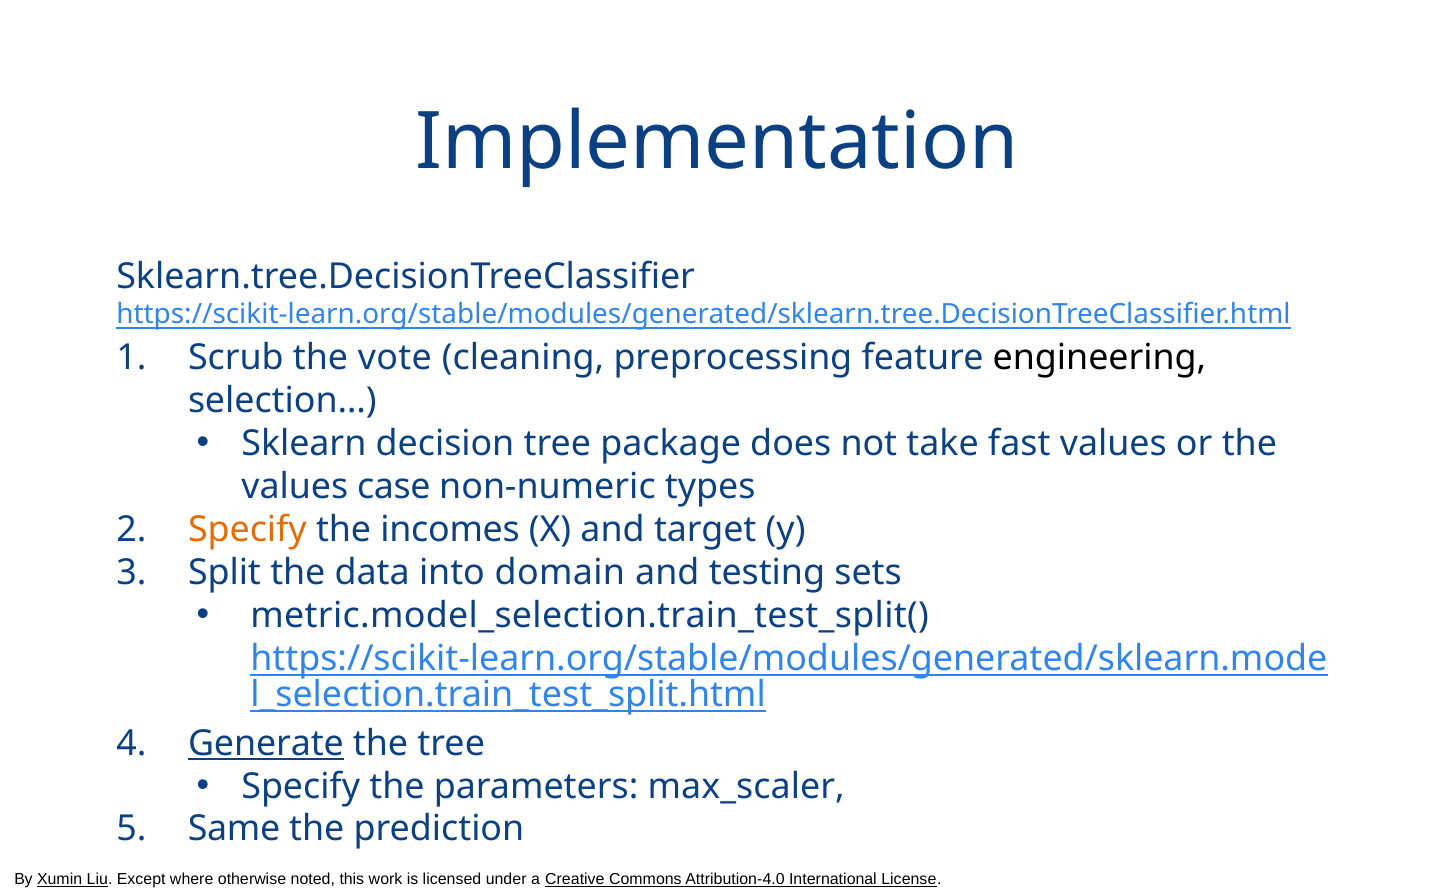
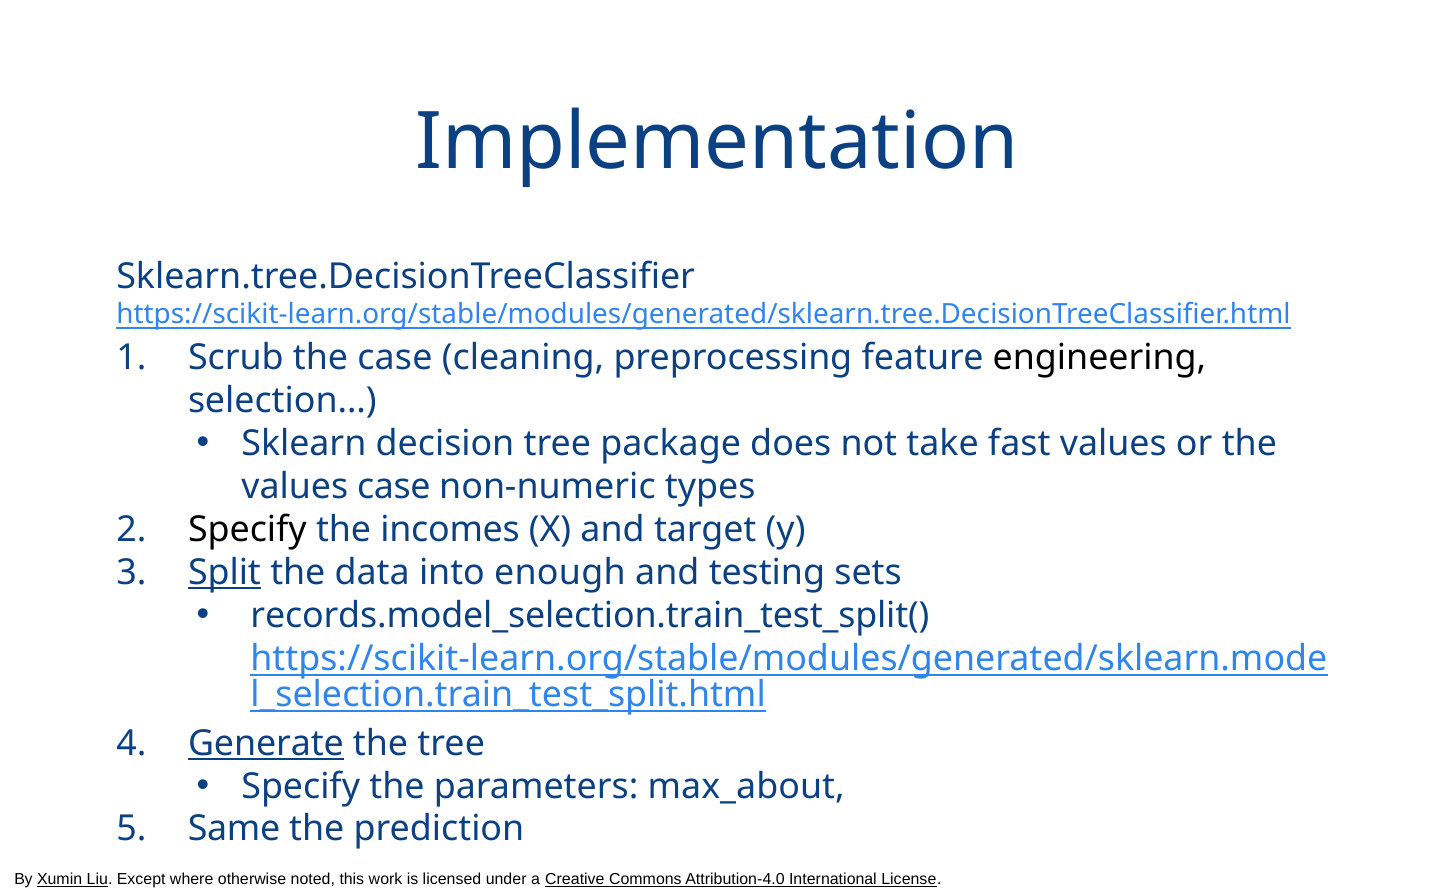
the vote: vote -> case (395, 358)
Specify colour: orange -> black (247, 530)
Split underline: none -> present (224, 573)
domain: domain -> enough (560, 573)
metric.model_selection.train_test_split(: metric.model_selection.train_test_split( -> records.model_selection.train_test_split( (590, 616)
max_scaler: max_scaler -> max_about (746, 786)
